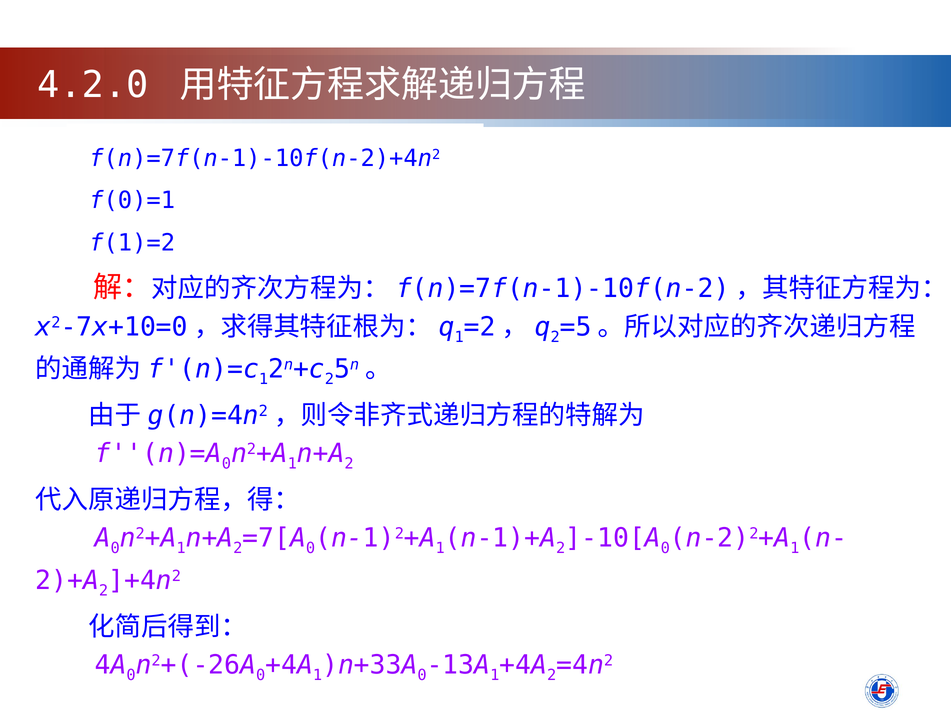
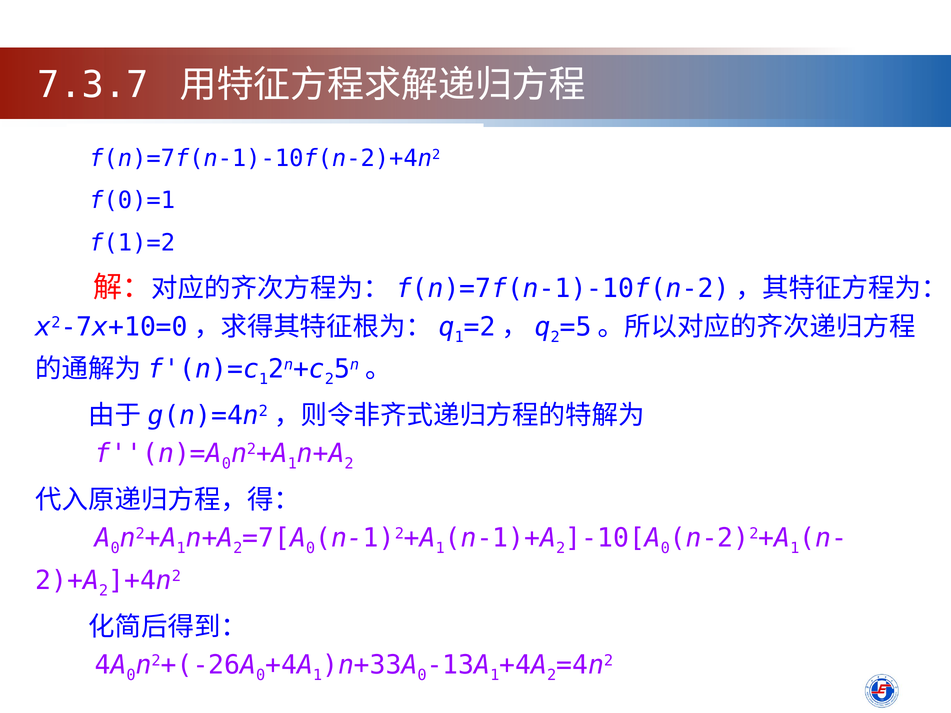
4.2.0: 4.2.0 -> 7.3.7 (93, 85)
